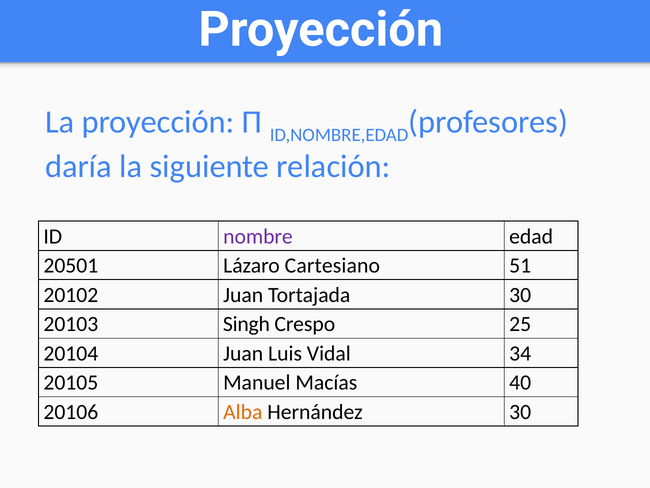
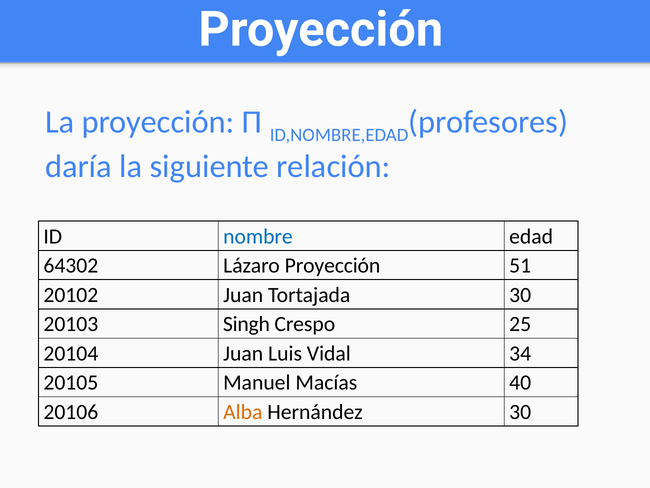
nombre colour: purple -> blue (258, 236)
20501: 20501 -> 64302 (71, 265)
Lázaro Cartesiano: Cartesiano -> Proyección (333, 265)
